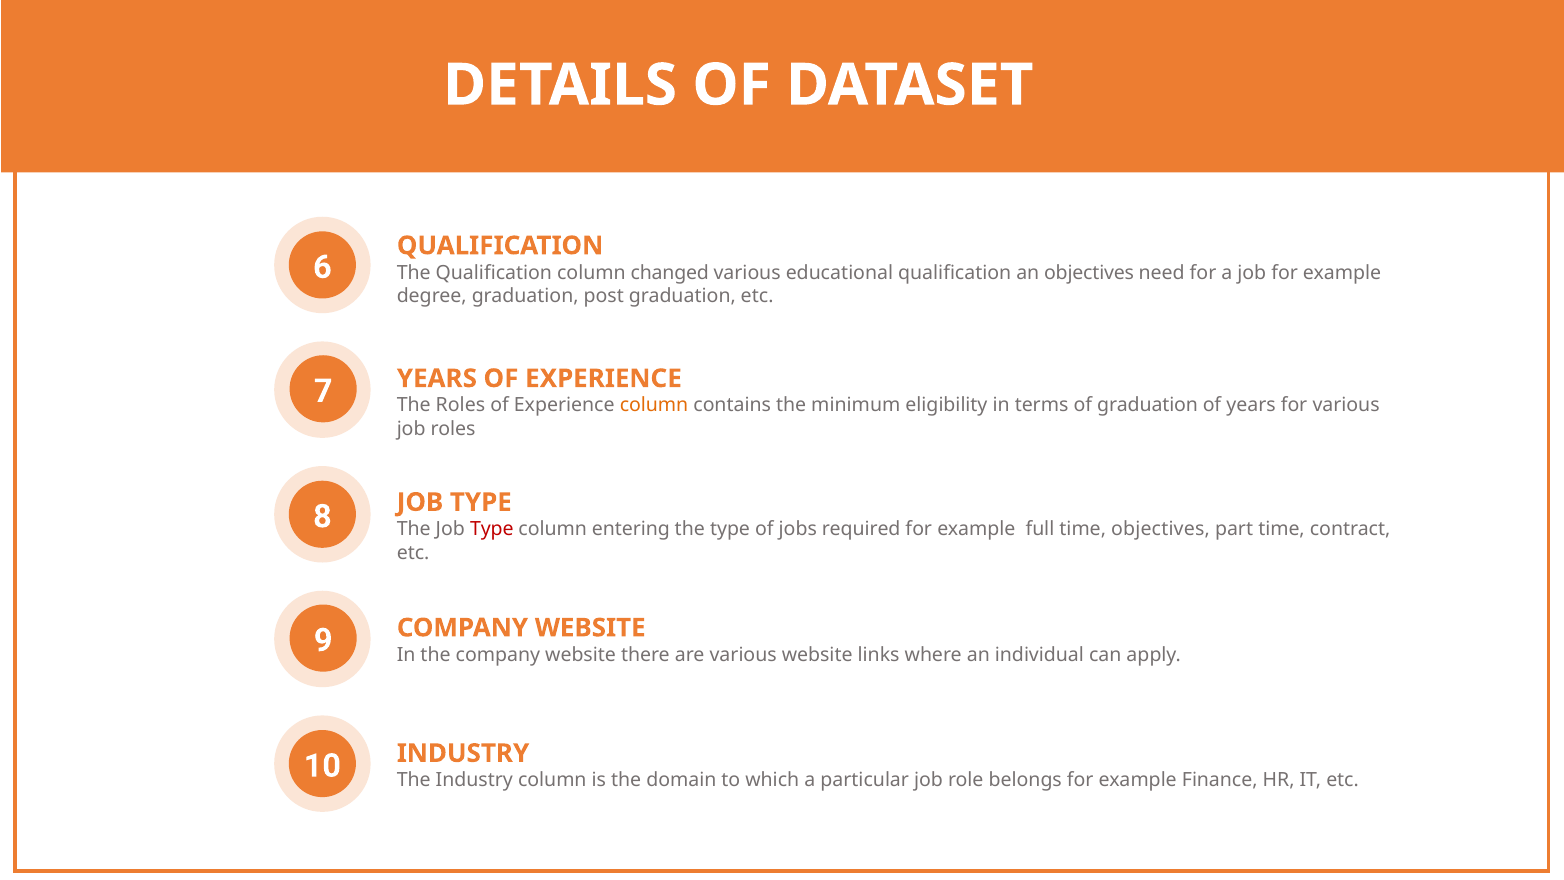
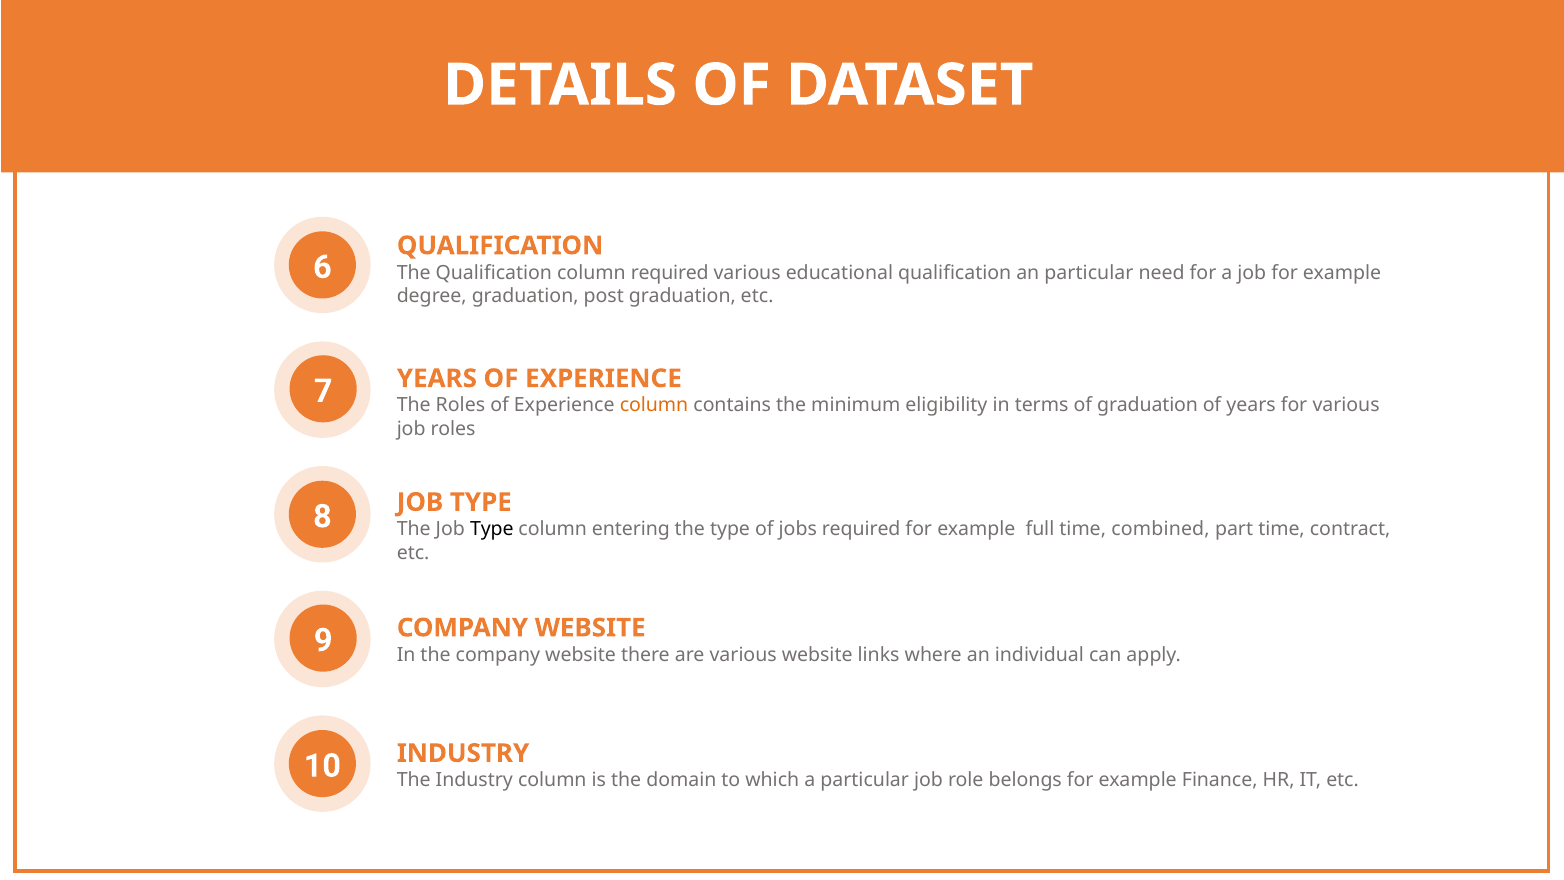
column changed: changed -> required (670, 272)
an objectives: objectives -> particular (1089, 272)
Type colour: red -> black (492, 529)
time objectives: objectives -> combined (1160, 529)
